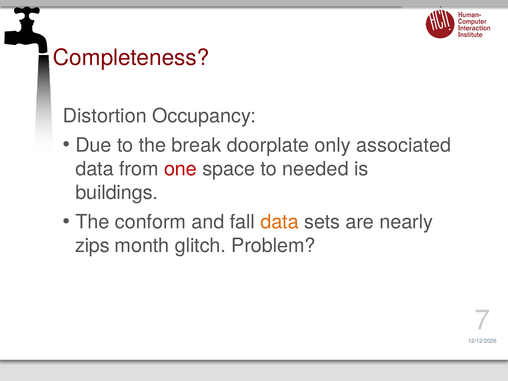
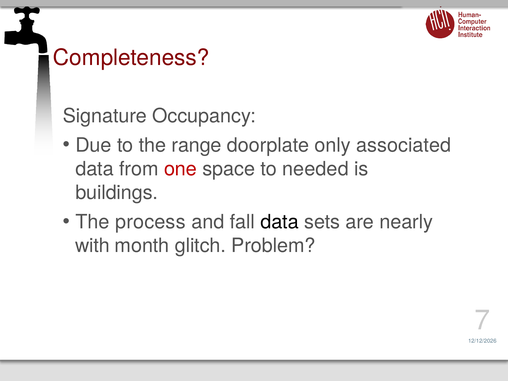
Distortion: Distortion -> Signature (105, 116)
break: break -> range (197, 145)
conform: conform -> process (150, 222)
data colour: orange -> black (280, 222)
zips: zips -> with (92, 246)
